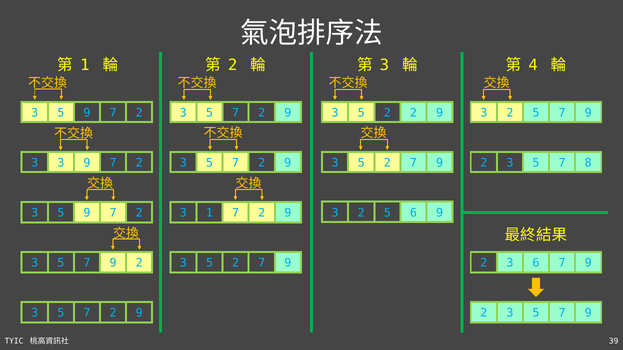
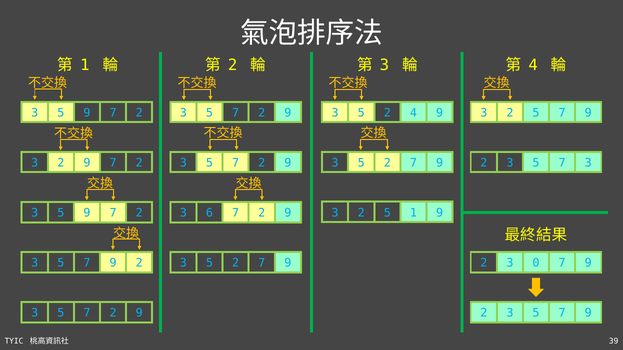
2 2: 2 -> 4 (413, 113)
3: 3 -> 2 (61, 163)
7 8: 8 -> 3 (588, 163)
5 6: 6 -> 1 (413, 213)
3 1: 1 -> 6 (210, 213)
3 6: 6 -> 0 (536, 263)
